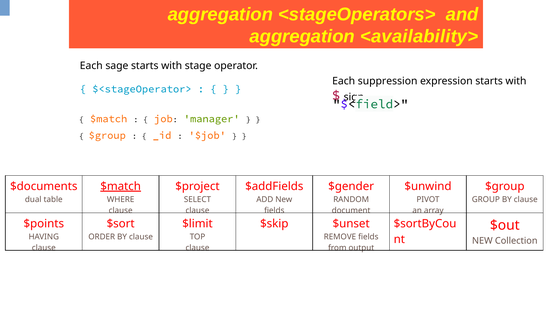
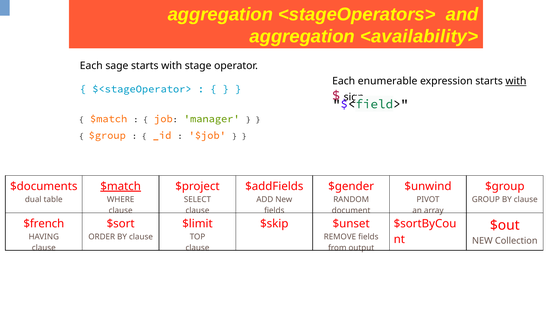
suppression: suppression -> enumerable (388, 81)
with underline: none -> present (516, 81)
$points: $points -> $french (44, 223)
